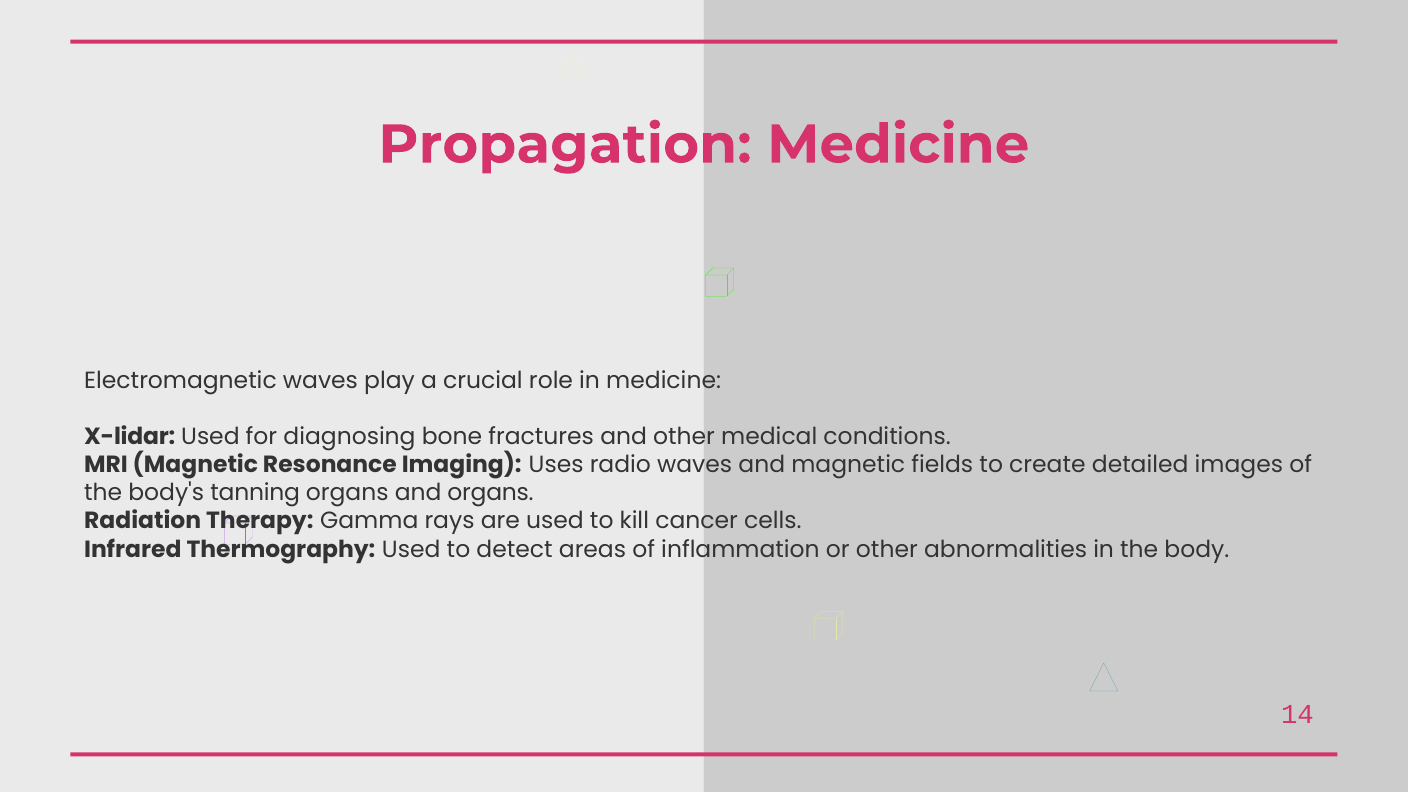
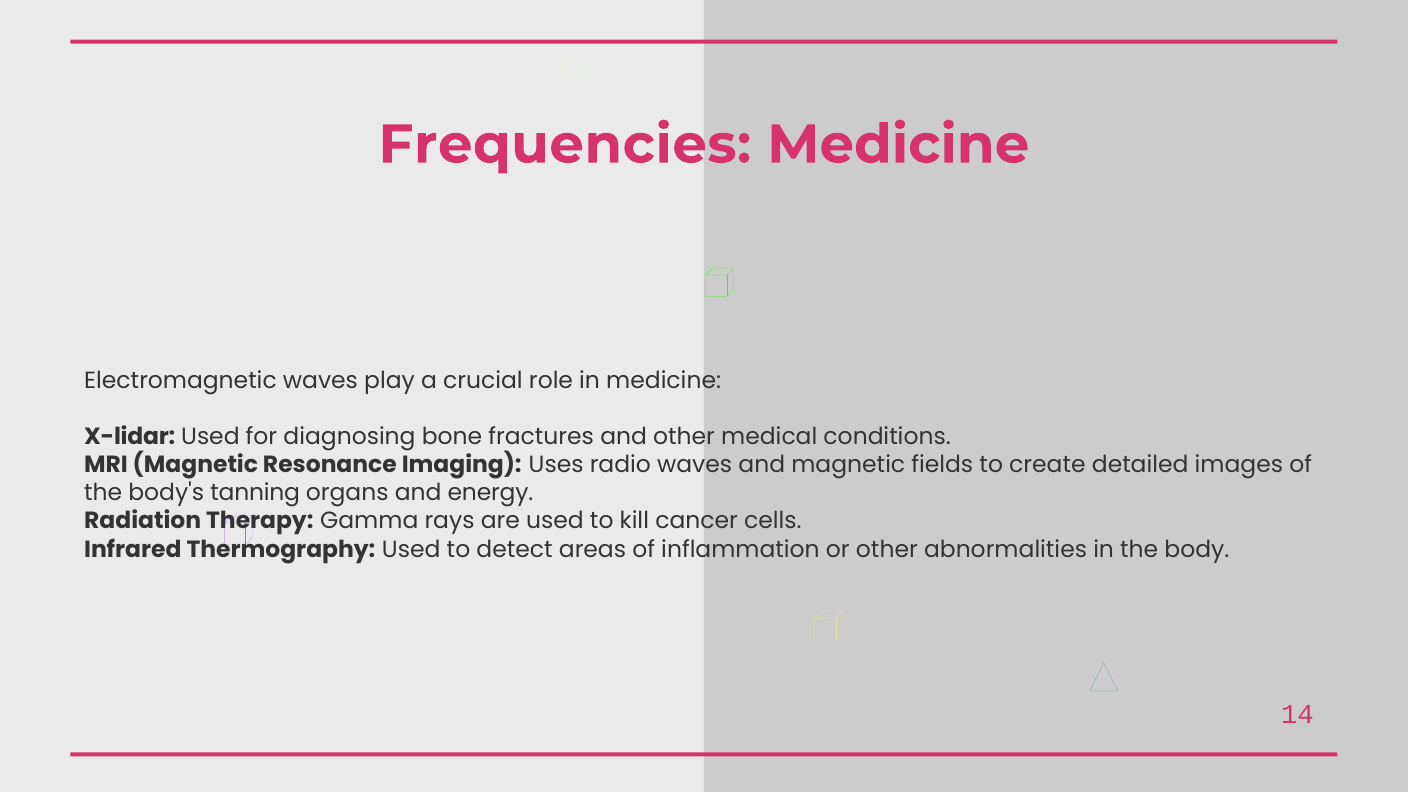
Propagation: Propagation -> Frequencies (565, 145)
and organs: organs -> energy (490, 493)
